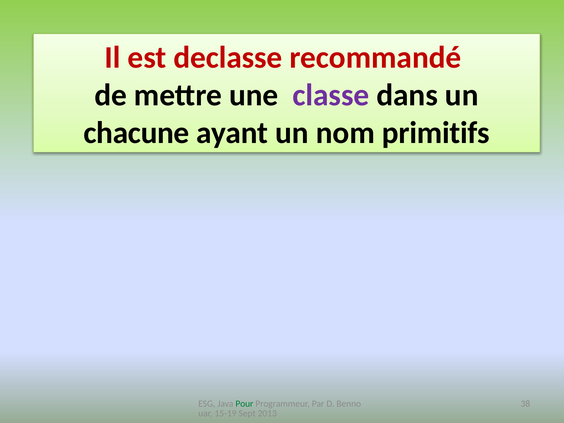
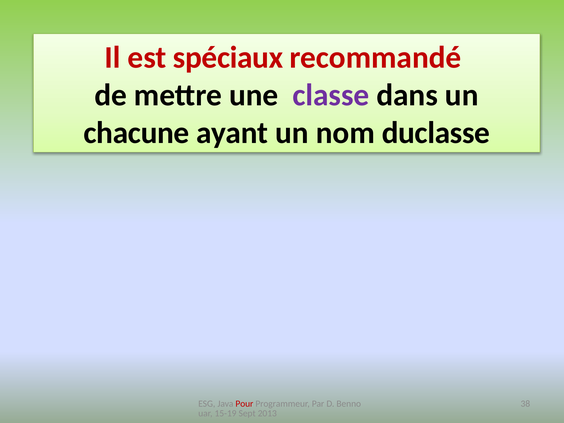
declasse: declasse -> spéciaux (228, 58)
primitifs: primitifs -> duclasse (436, 133)
Pour colour: green -> red (244, 404)
